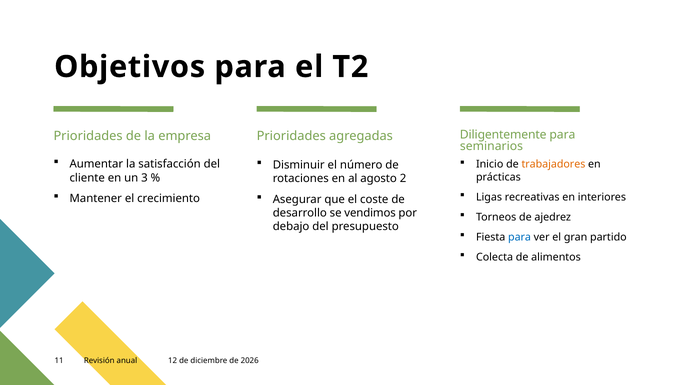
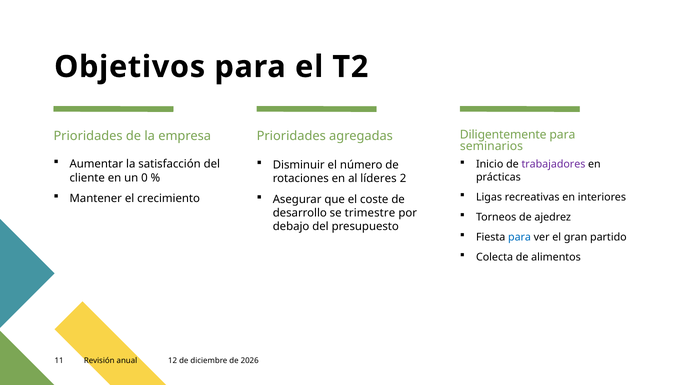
trabajadores colour: orange -> purple (553, 164)
3: 3 -> 0 (145, 178)
agosto: agosto -> líderes (379, 179)
vendimos: vendimos -> trimestre (370, 213)
